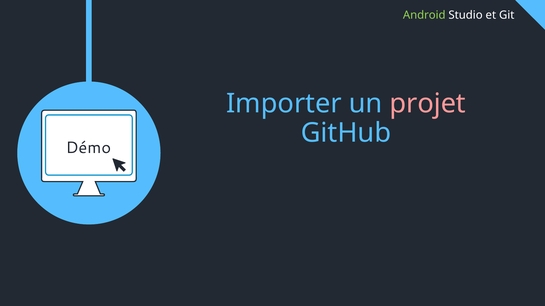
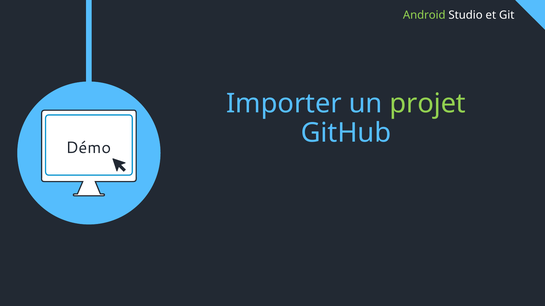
projet colour: pink -> light green (428, 104)
